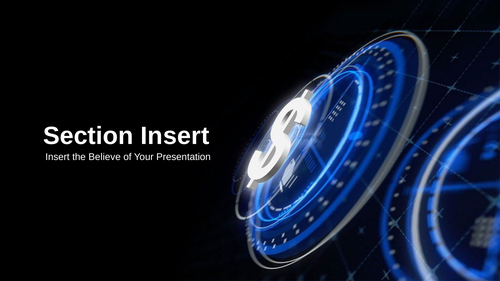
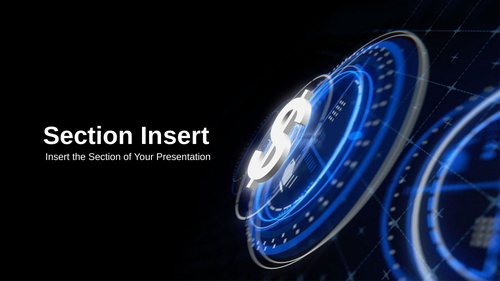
the Believe: Believe -> Section (105, 157)
